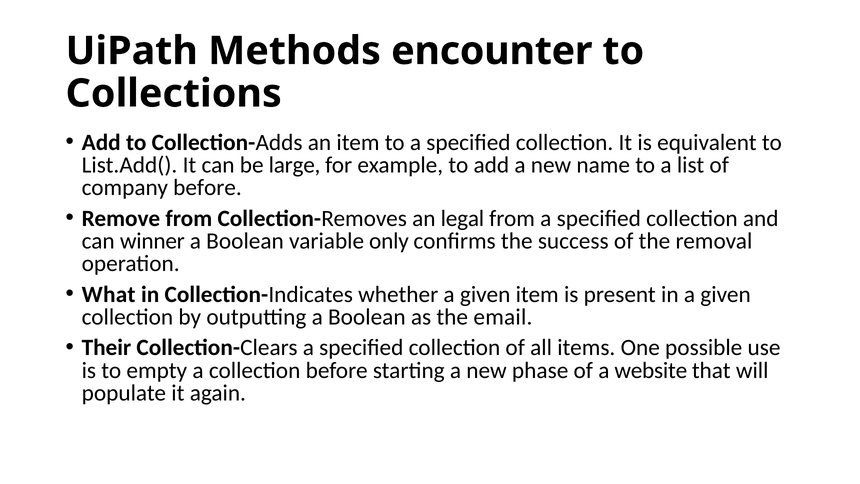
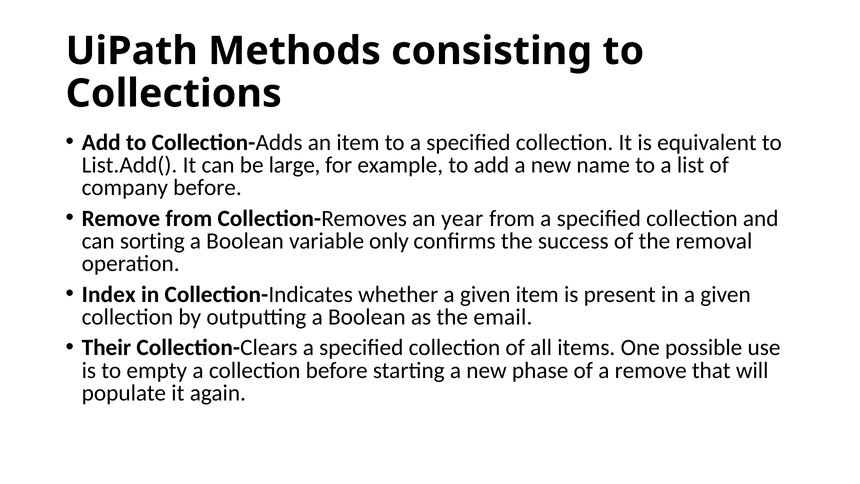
encounter: encounter -> consisting (492, 51)
legal: legal -> year (462, 218)
winner: winner -> sorting (152, 241)
What: What -> Index (109, 294)
a website: website -> remove (651, 370)
